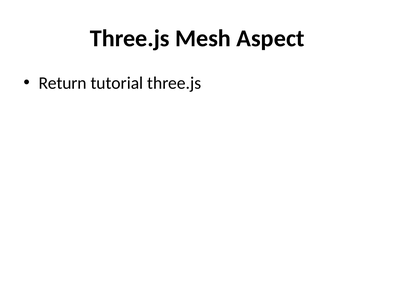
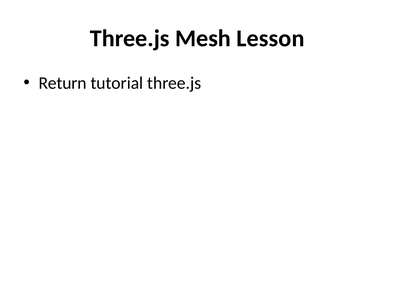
Aspect: Aspect -> Lesson (270, 38)
